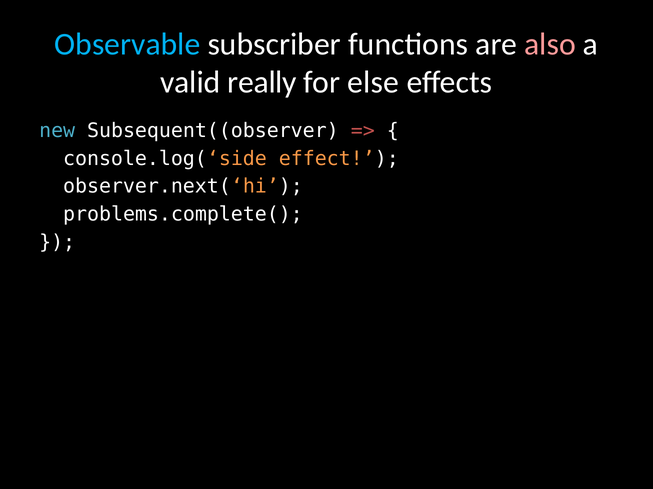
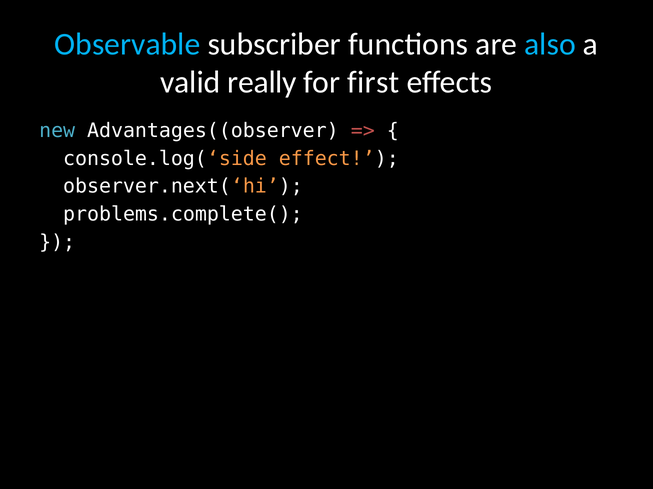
also colour: pink -> light blue (550, 44)
else: else -> first (373, 82)
Subsequent((observer: Subsequent((observer -> Advantages((observer (213, 131)
